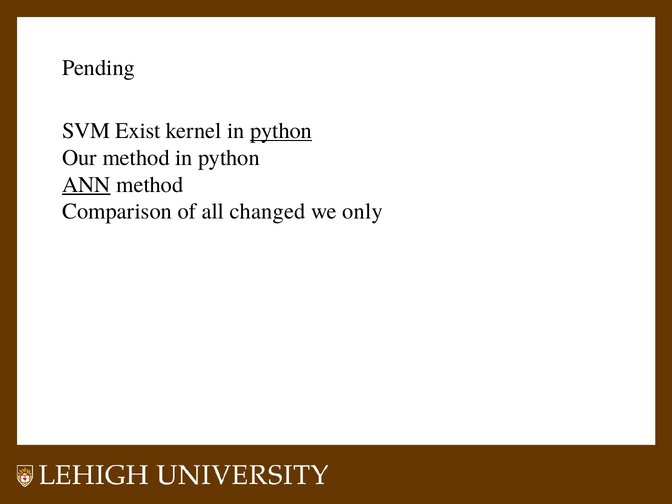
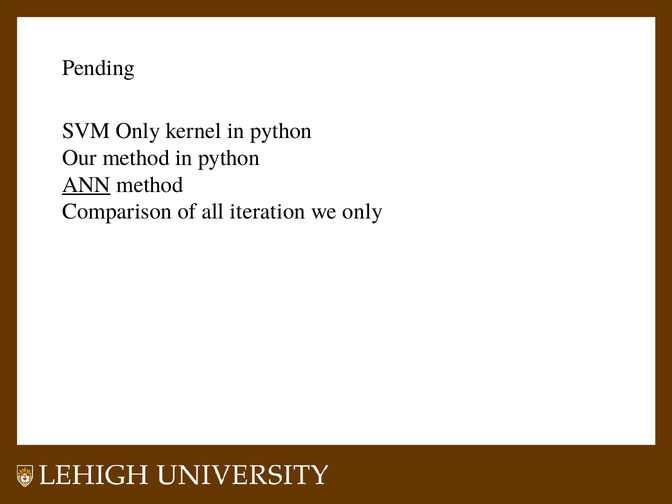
SVM Exist: Exist -> Only (138, 131)
python underline: present -> none (281, 131)
changed: changed -> iteration (268, 212)
